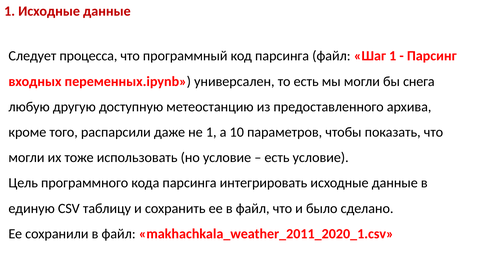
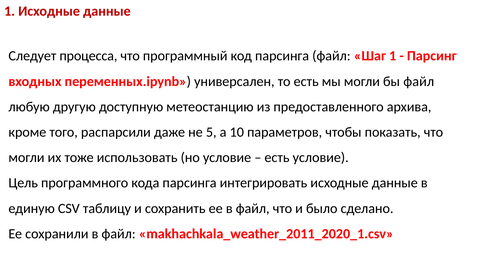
бы снега: снега -> файл (419, 81)
не 1: 1 -> 5 (211, 132)
